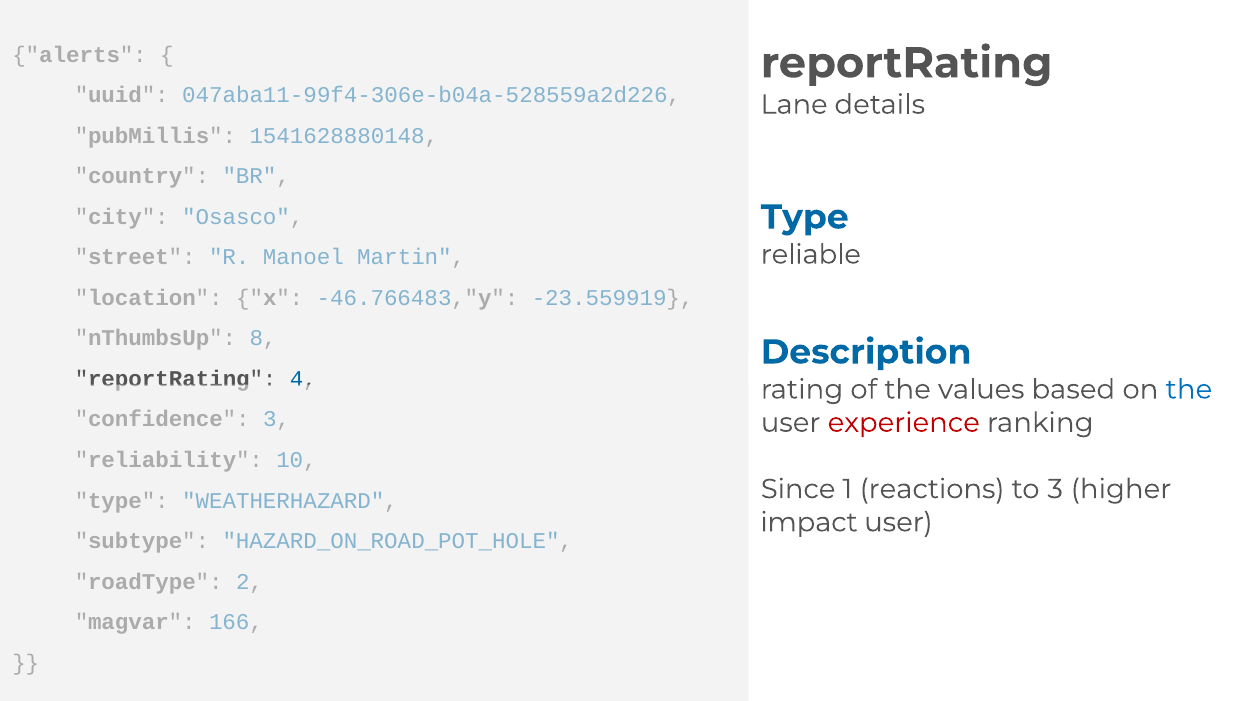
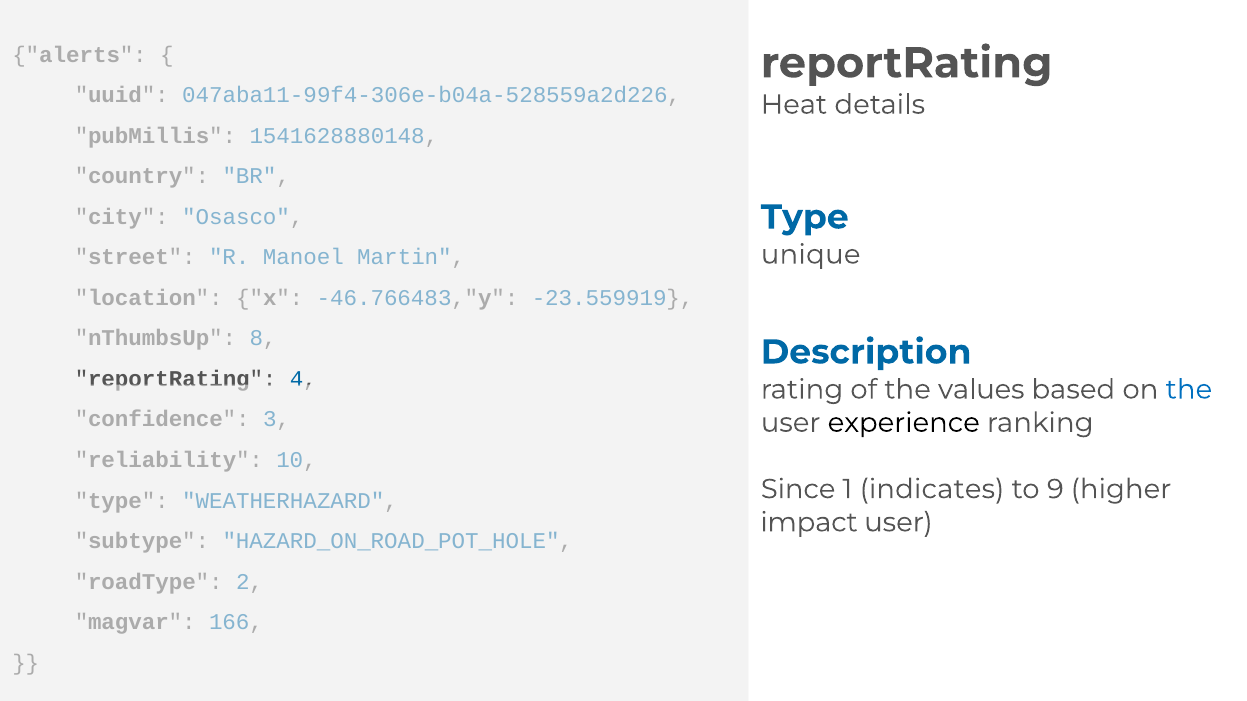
Lane: Lane -> Heat (794, 105)
reliable: reliable -> unique (811, 255)
experience colour: red -> black (904, 423)
reactions: reactions -> indicates (932, 489)
to 3: 3 -> 9 (1055, 489)
